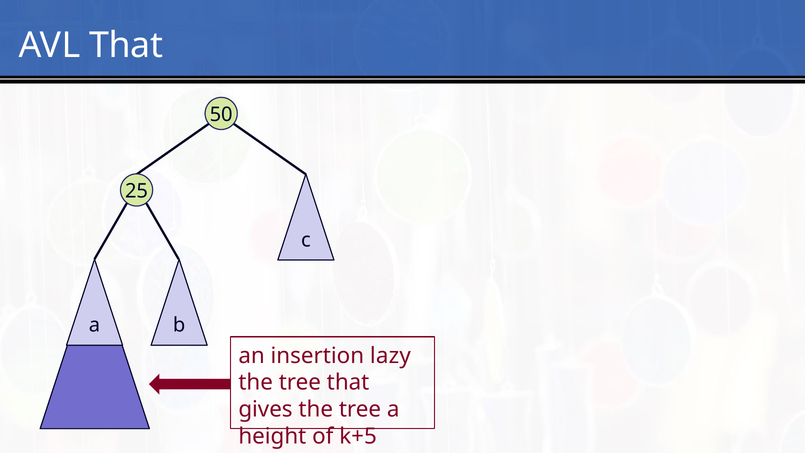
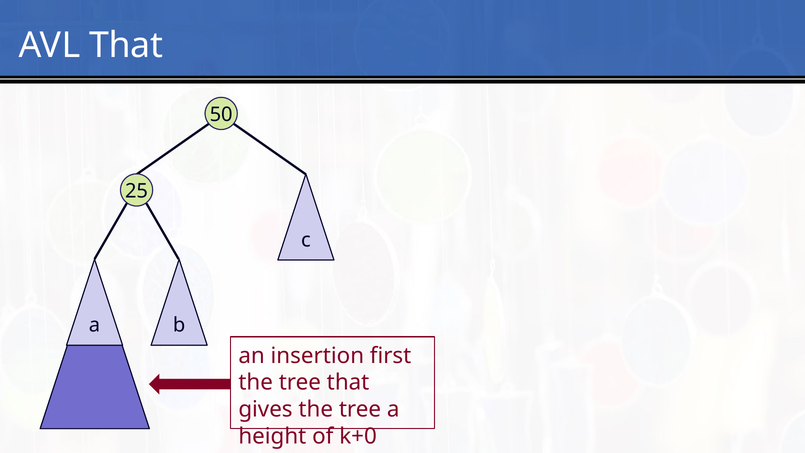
lazy: lazy -> first (391, 356)
k+5: k+5 -> k+0 (358, 436)
